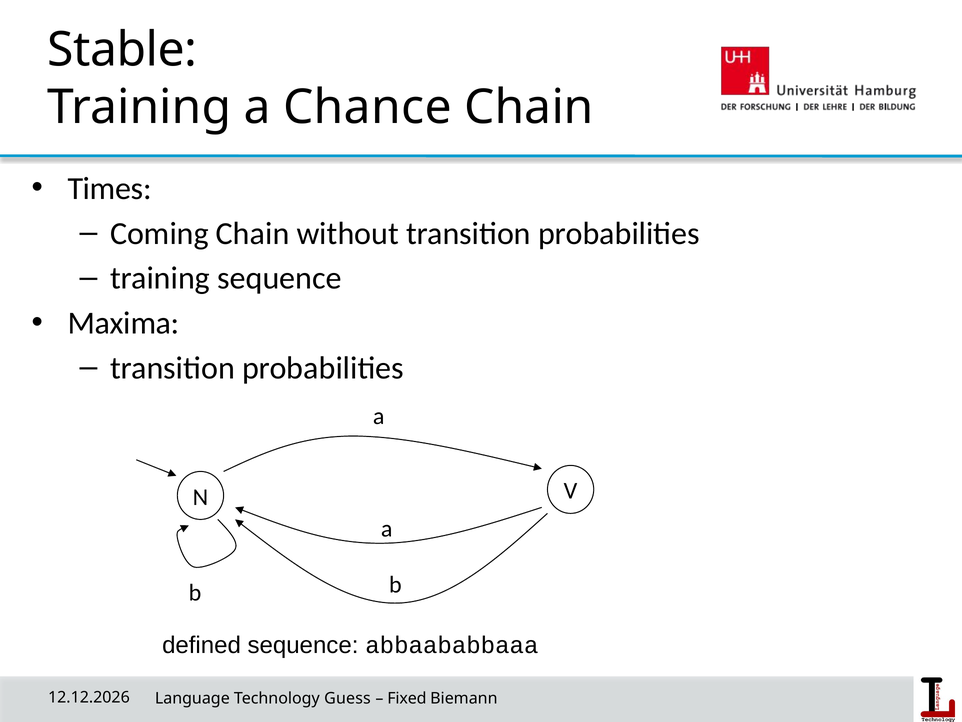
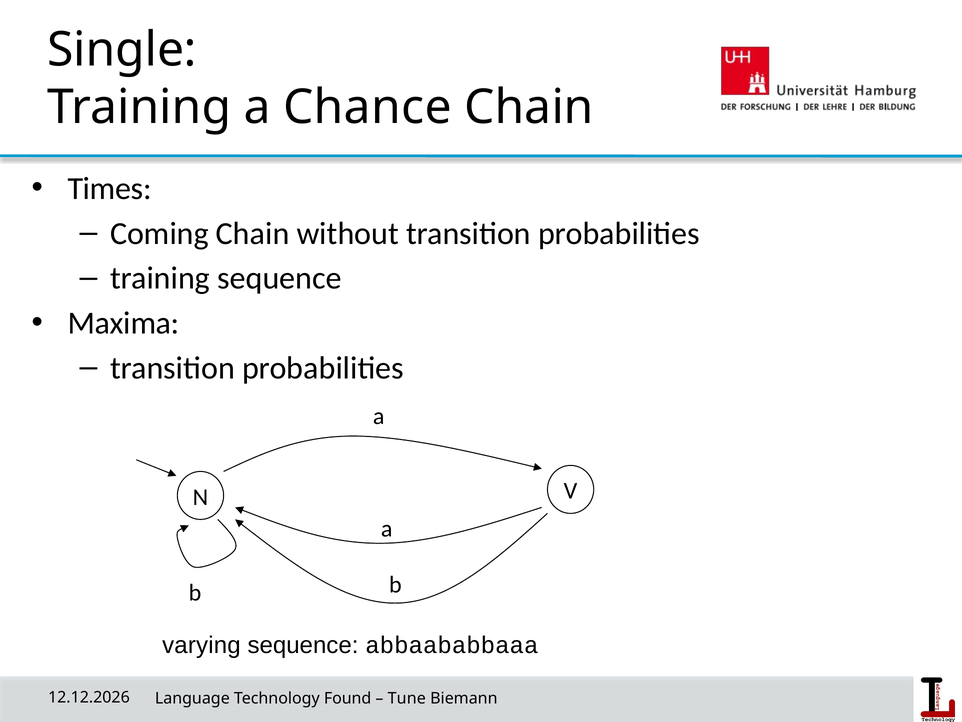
Stable: Stable -> Single (122, 50)
defined: defined -> varying (201, 645)
Guess: Guess -> Found (348, 698)
Fixed: Fixed -> Tune (407, 698)
